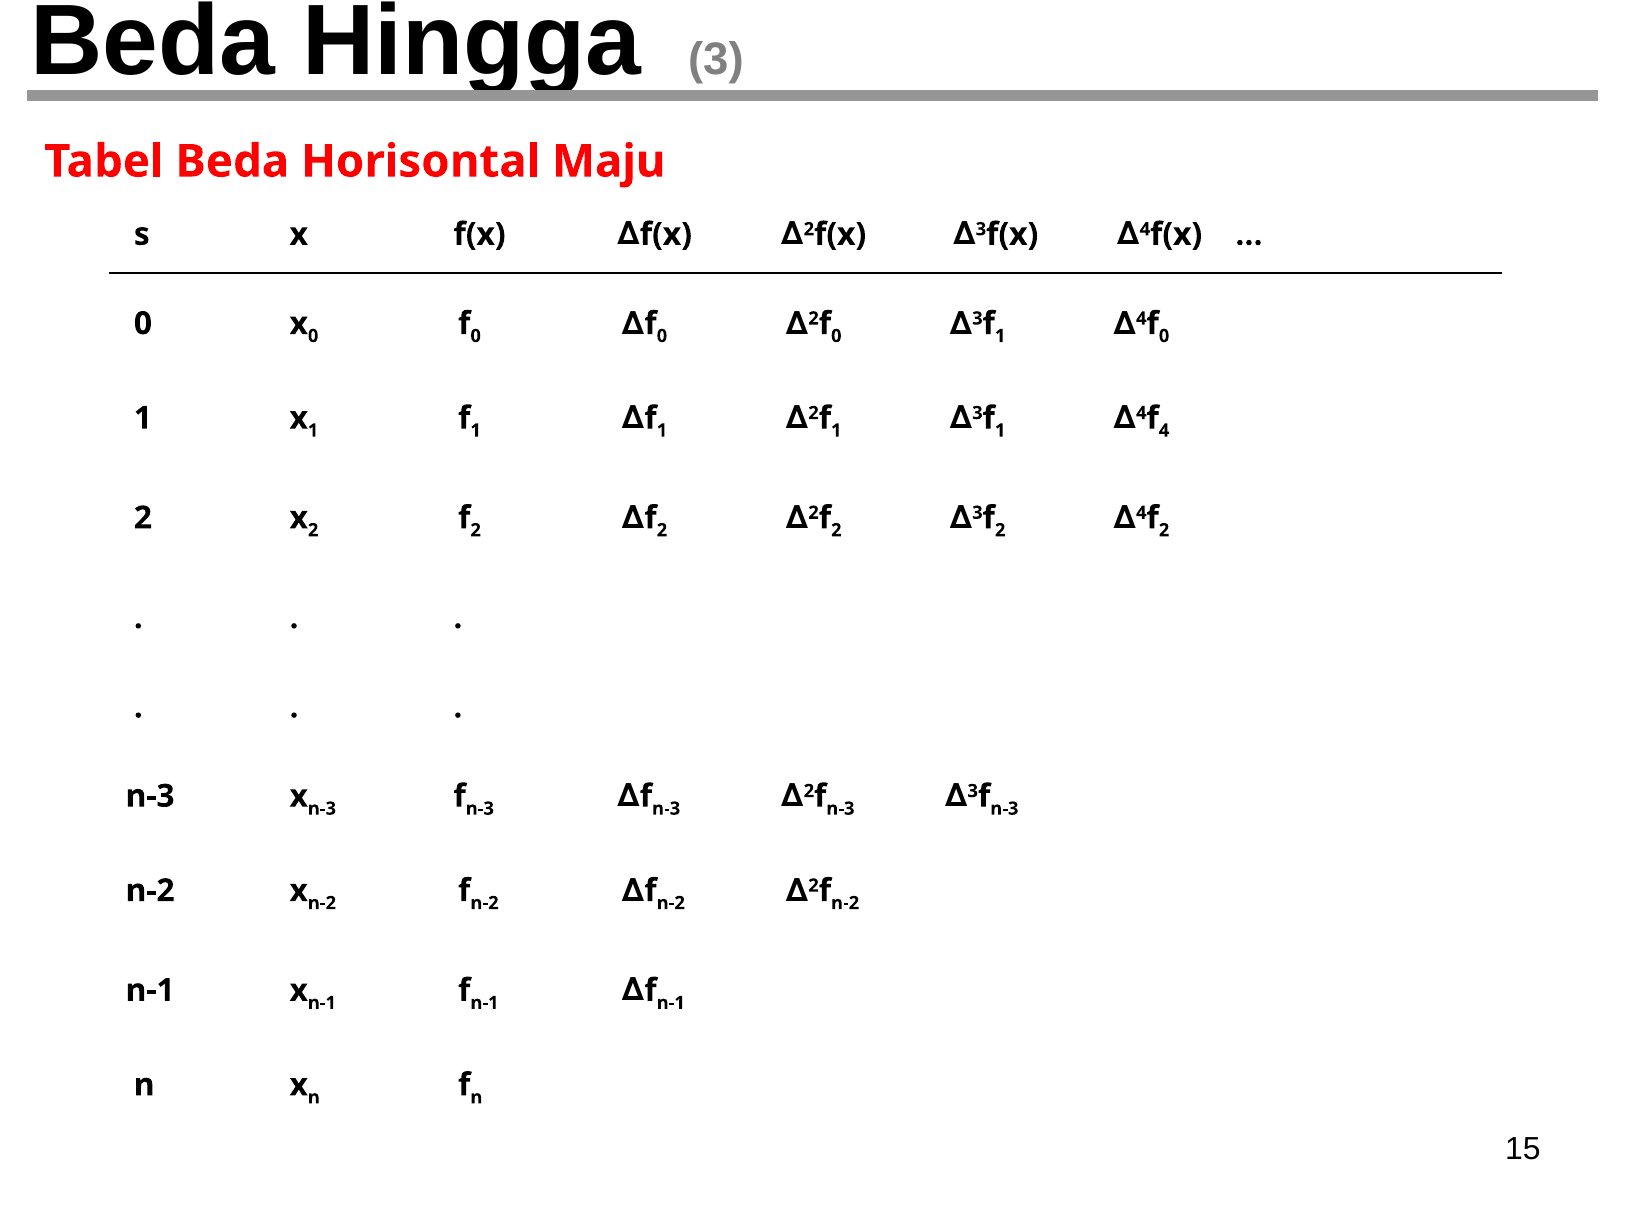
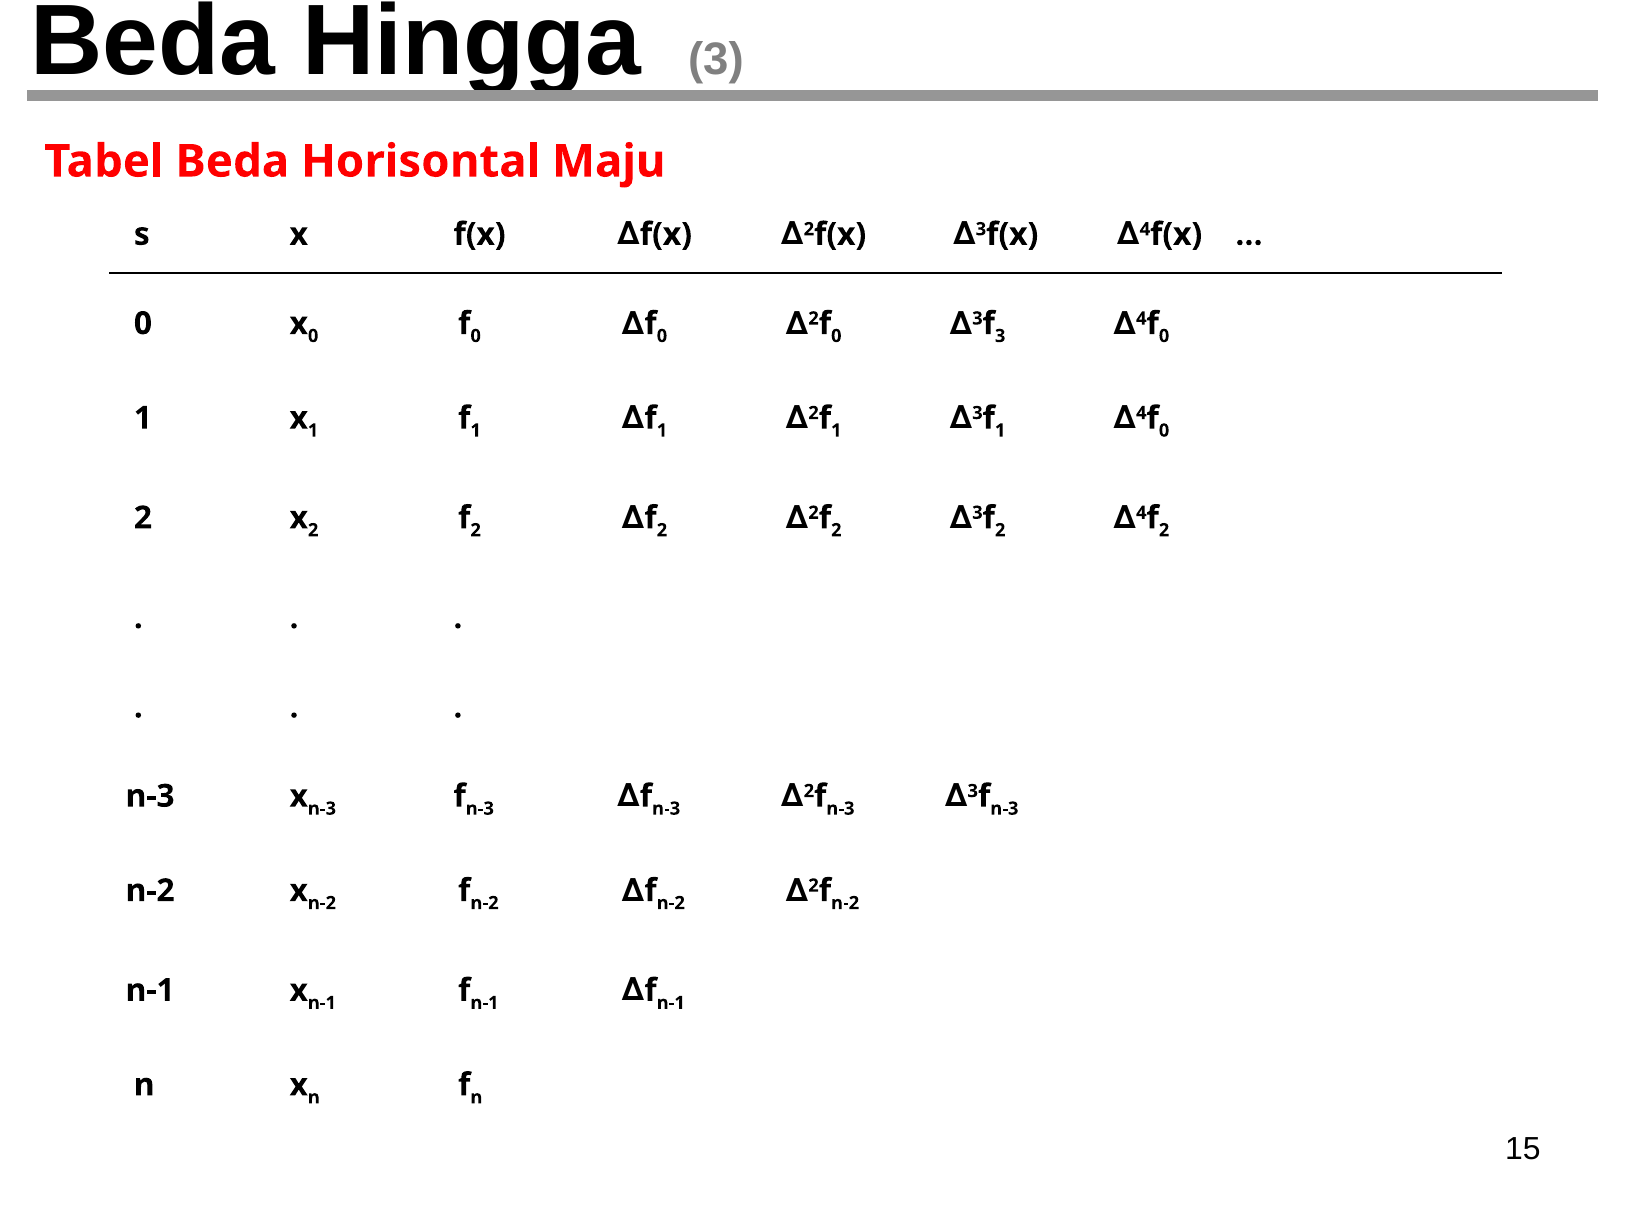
1: 1 -> 3 (1000, 336)
4: 4 -> 0 (1164, 431)
